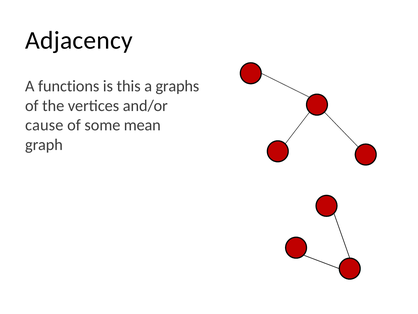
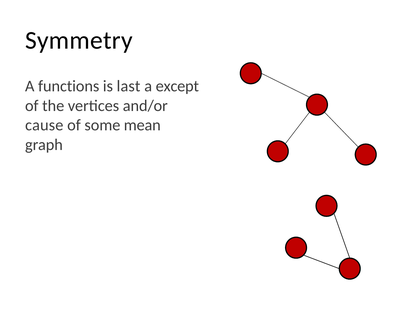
Adjacency: Adjacency -> Symmetry (79, 40)
this: this -> last (129, 86)
graphs: graphs -> except (177, 86)
